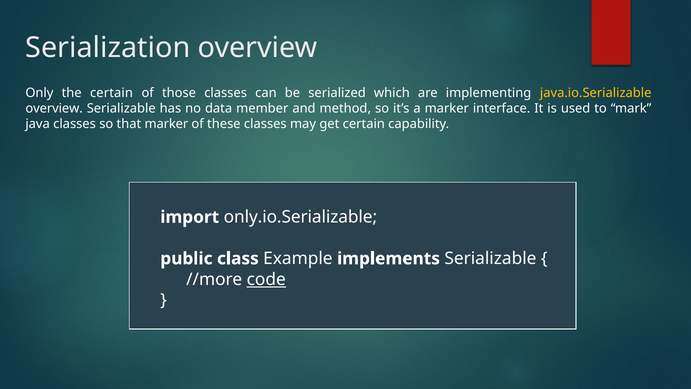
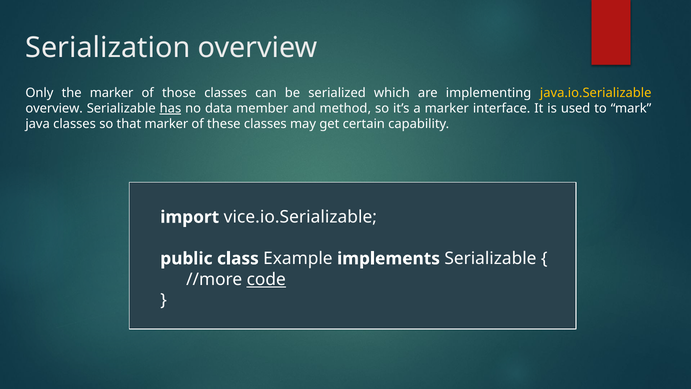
the certain: certain -> marker (112, 93)
has underline: none -> present (170, 108)
only.io.Serializable: only.io.Serializable -> vice.io.Serializable (300, 217)
